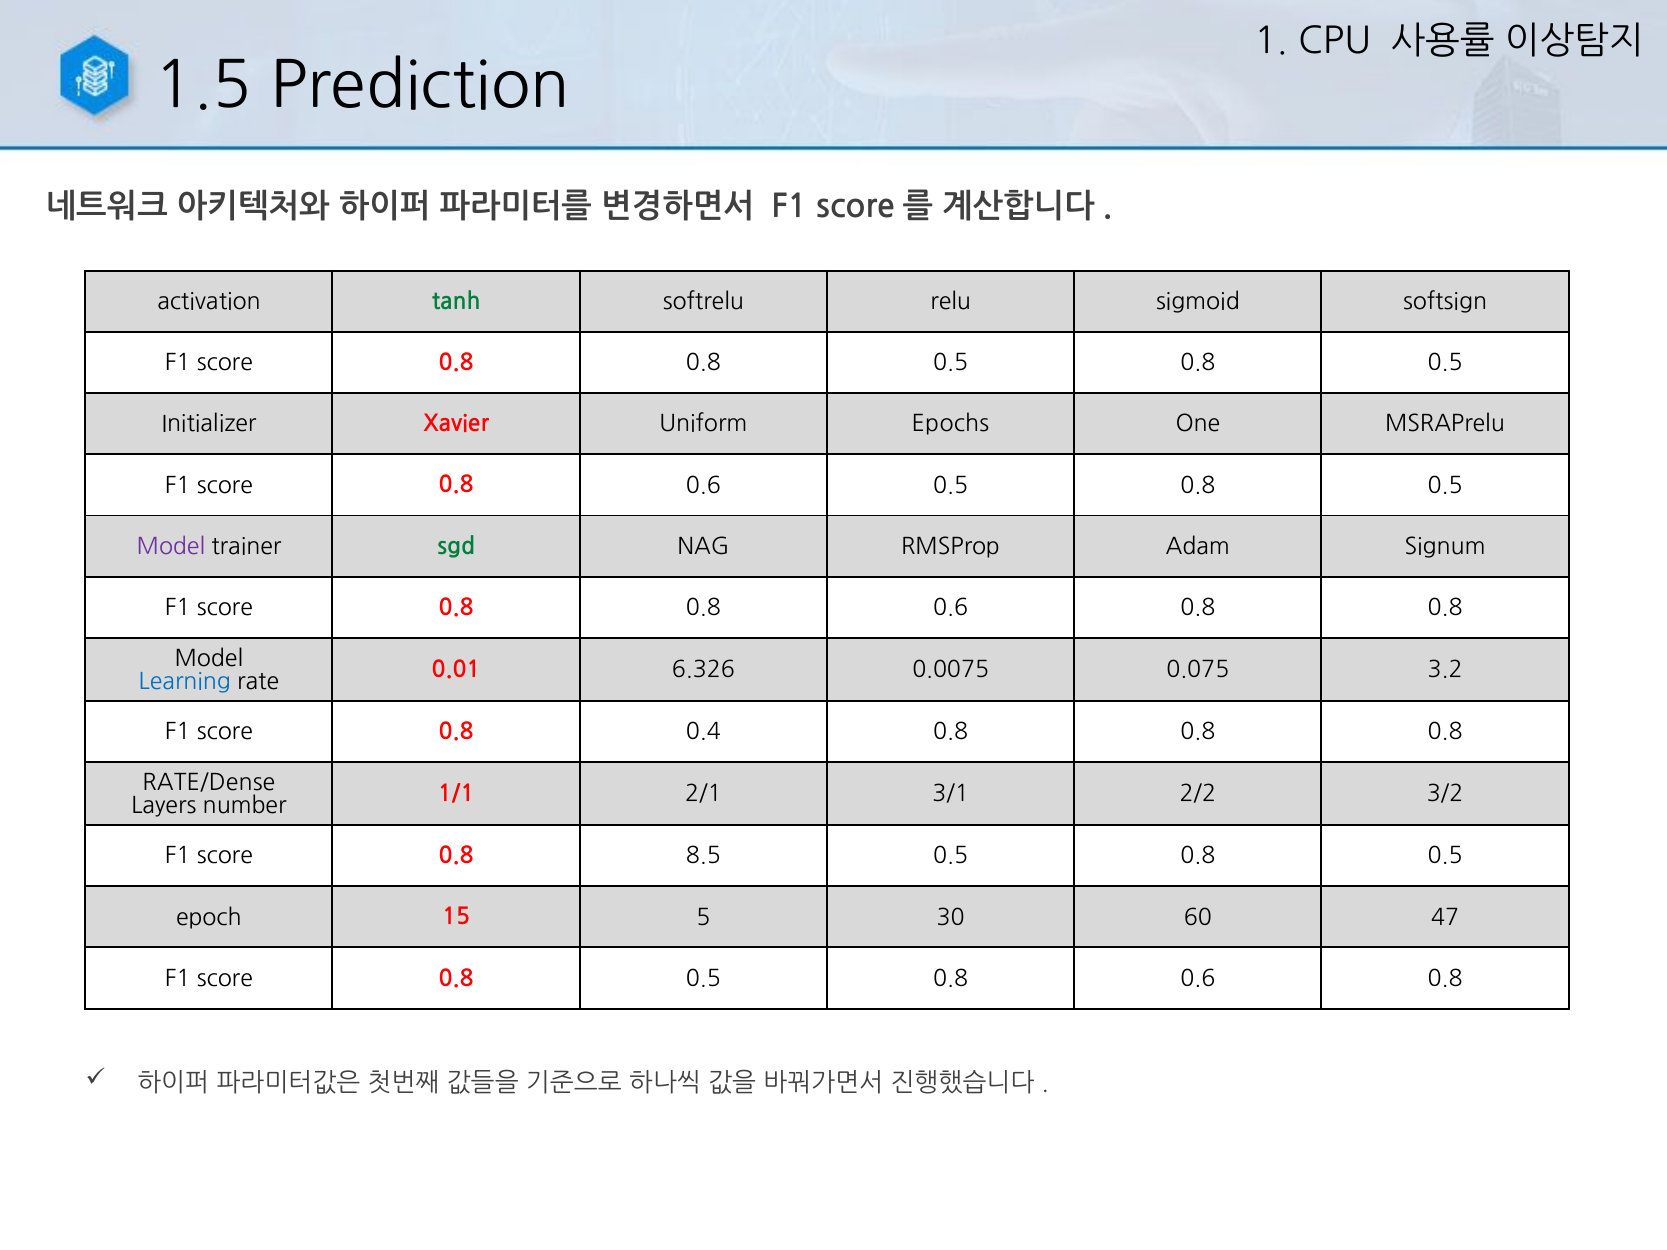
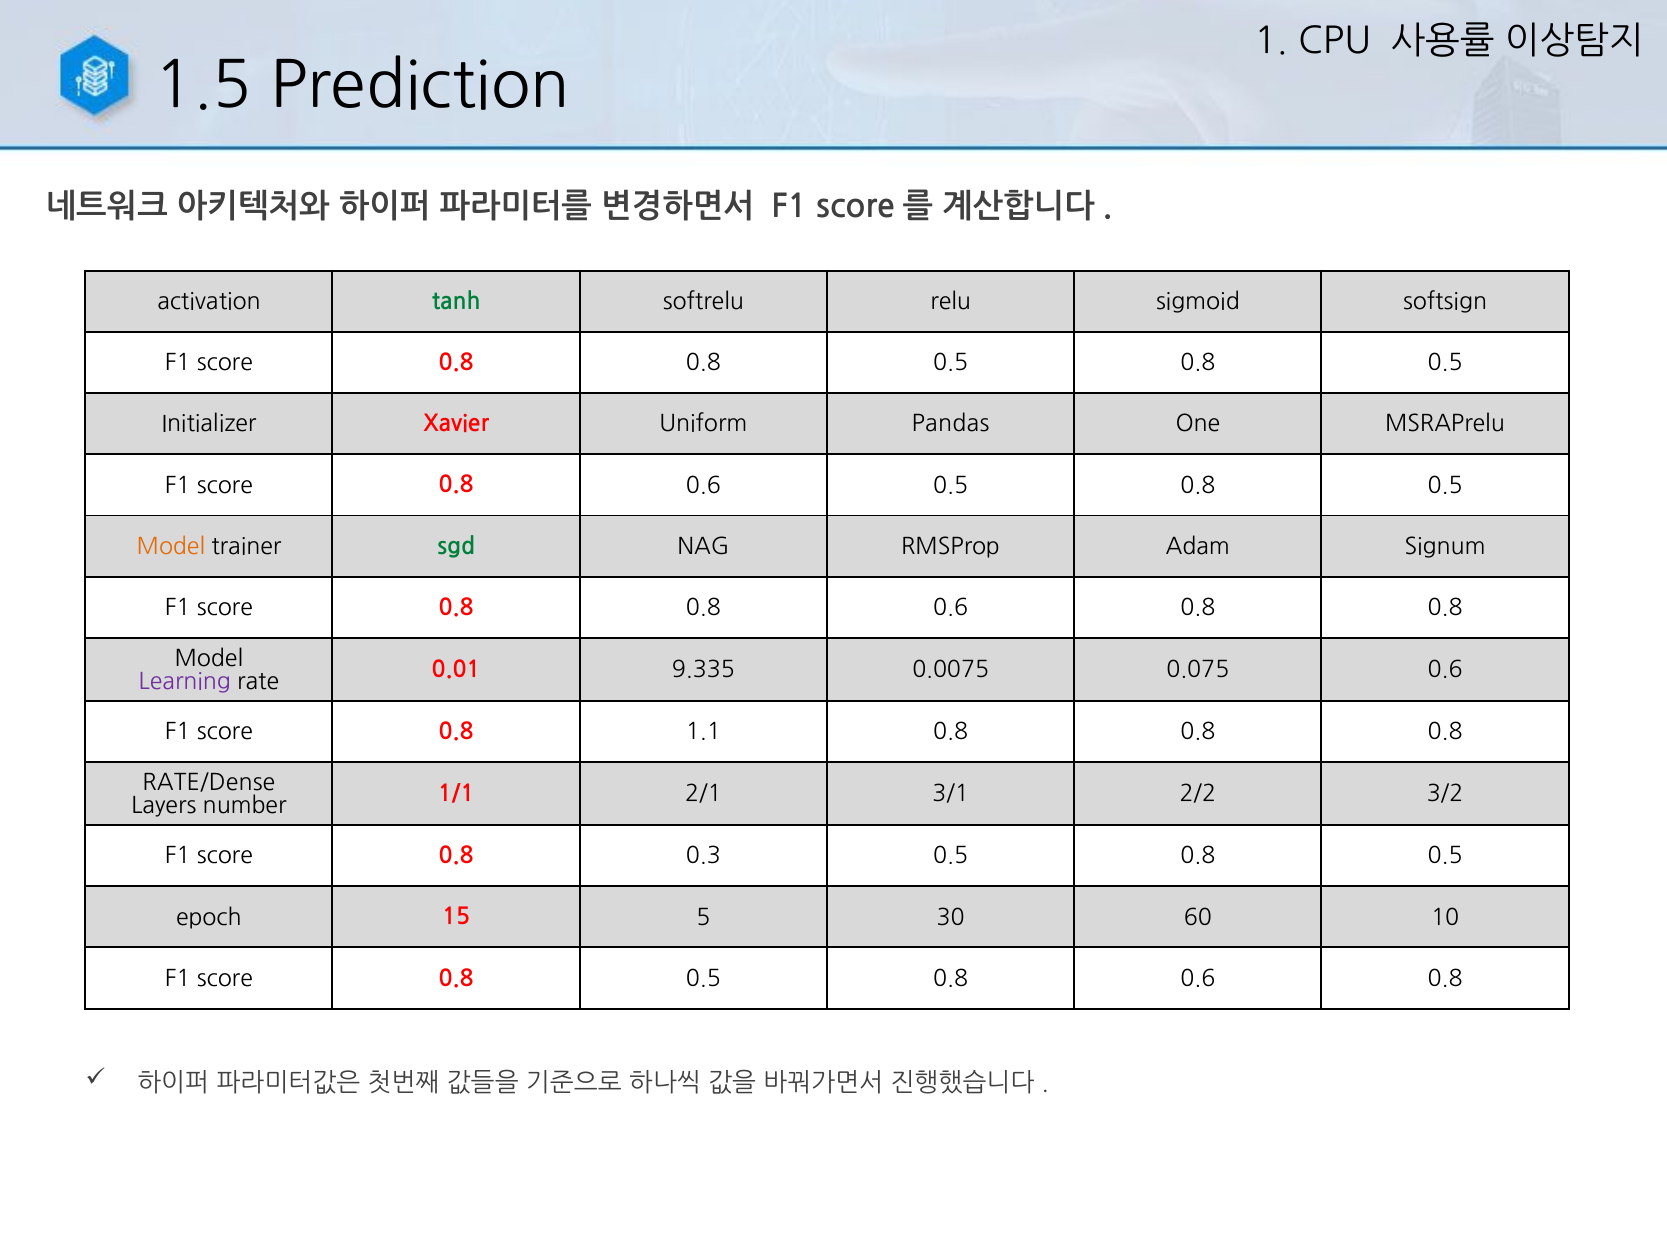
Epochs: Epochs -> Pandas (950, 424)
Model colour: purple -> orange (171, 547)
6.326: 6.326 -> 9.335 (703, 670)
0.075 3.2: 3.2 -> 0.6 (1445, 670)
Learning colour: blue -> purple (185, 682)
0.4: 0.4 -> 1.1 (703, 732)
8.5: 8.5 -> 0.3 (703, 856)
47: 47 -> 10 (1445, 918)
